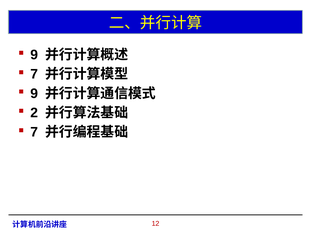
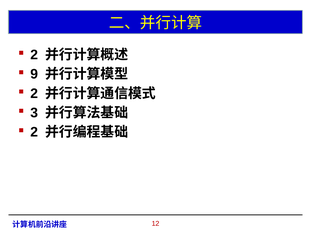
9: 9 -> 2 (34, 55)
7: 7 -> 9 (34, 74)
9: 9 -> 2 (34, 94)
2: 2 -> 3 (34, 113)
7: 7 -> 2 (34, 132)
